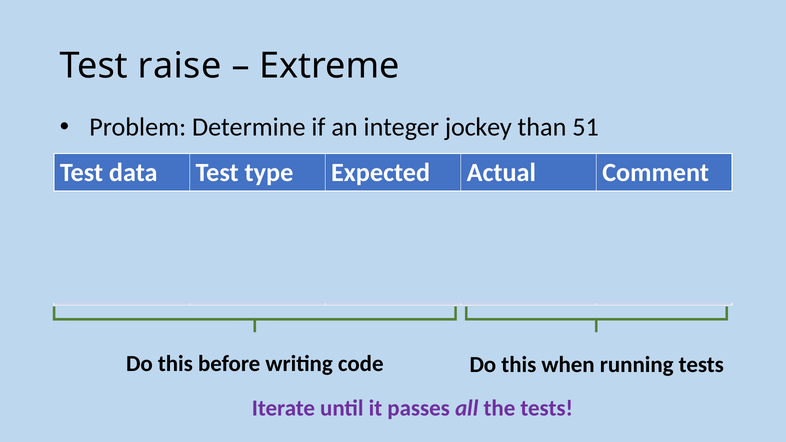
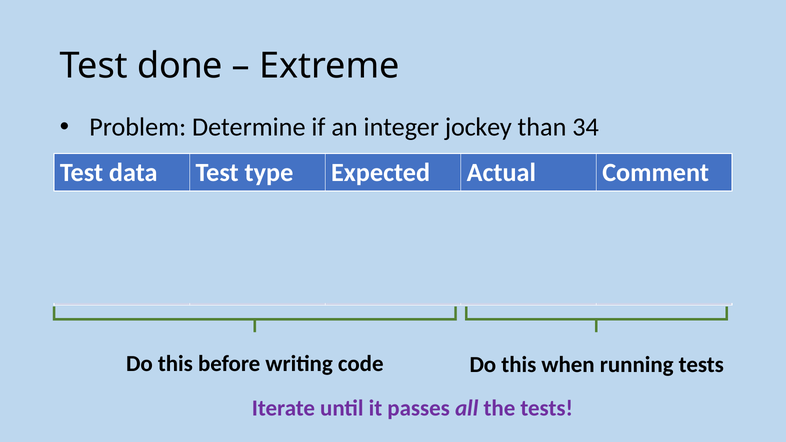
raise: raise -> done (180, 66)
51: 51 -> 34 (586, 127)
